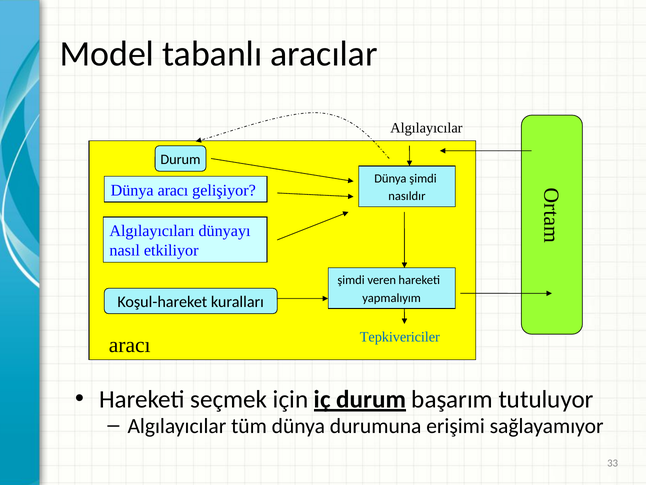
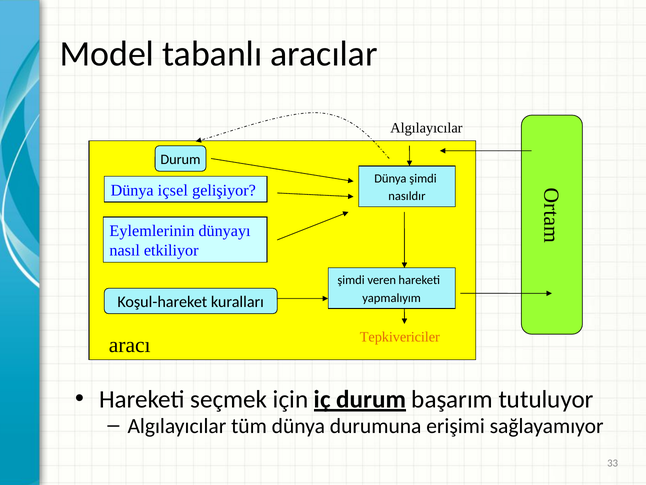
Dünya aracı: aracı -> içsel (173, 190)
Algılayıcıları: Algılayıcıları -> Eylemlerinin (152, 231)
Tepkivericiler colour: blue -> orange (400, 336)
